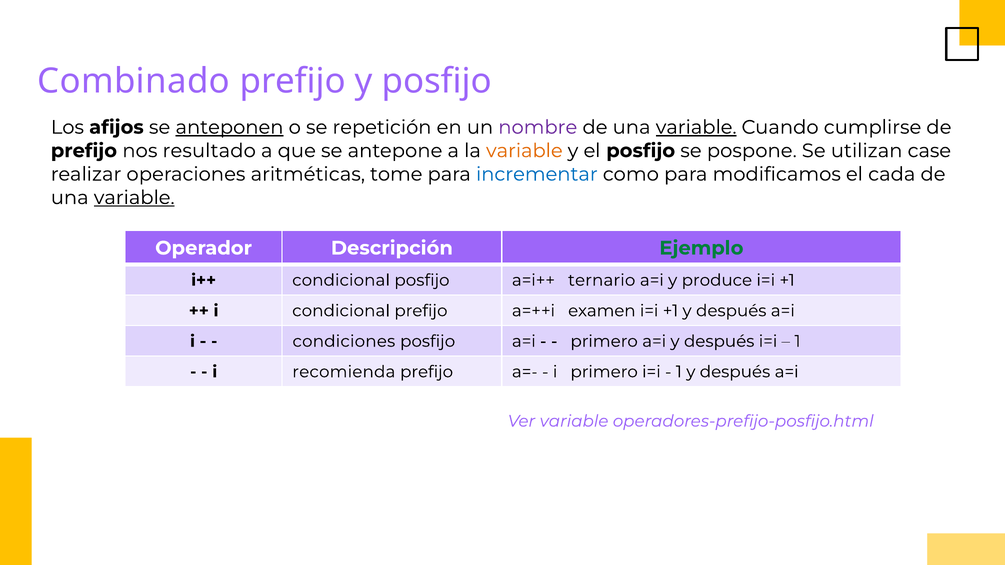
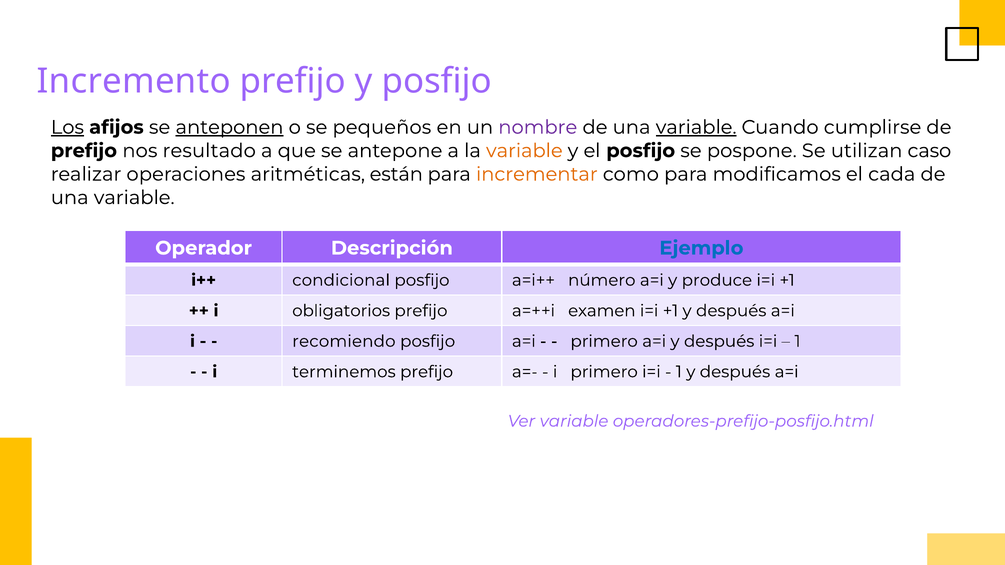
Combinado: Combinado -> Incremento (134, 81)
Los underline: none -> present (67, 127)
repetición: repetición -> pequeños (382, 127)
case: case -> caso (929, 151)
tome: tome -> están (396, 174)
incrementar colour: blue -> orange (537, 174)
variable underline: present -> none (134, 198)
Ejemplo colour: green -> blue (701, 248)
ternario: ternario -> número (602, 280)
i condicional: condicional -> obligatorios (341, 311)
condiciones: condiciones -> recomiendo (344, 341)
recomienda: recomienda -> terminemos (344, 372)
